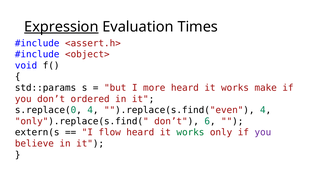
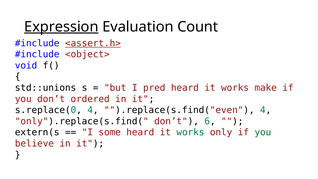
Times: Times -> Count (198, 27)
<assert.h> underline: none -> present (93, 43)
std::params: std::params -> std::unions (46, 88)
more: more -> pred (154, 88)
flow: flow -> some (110, 132)
you colour: purple -> green (263, 132)
